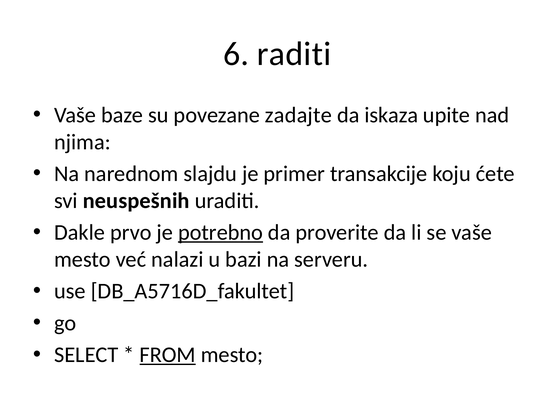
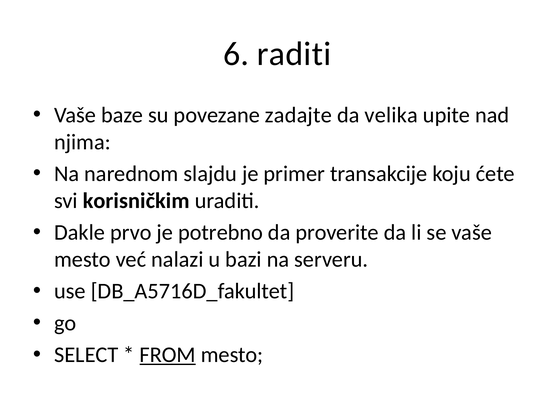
iskaza: iskaza -> velika (391, 115)
neuspešnih: neuspešnih -> korisničkim (136, 200)
potrebno underline: present -> none (221, 232)
